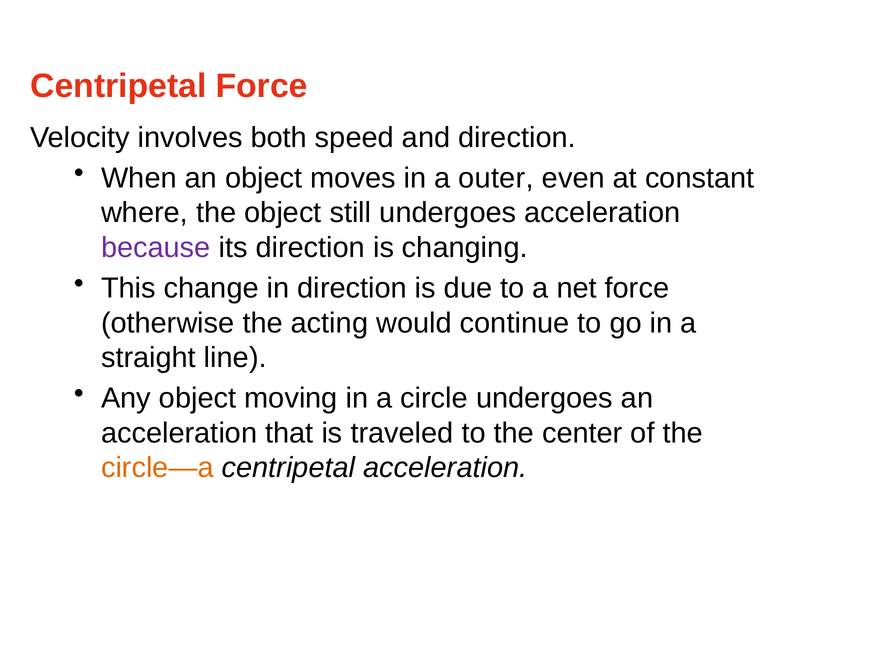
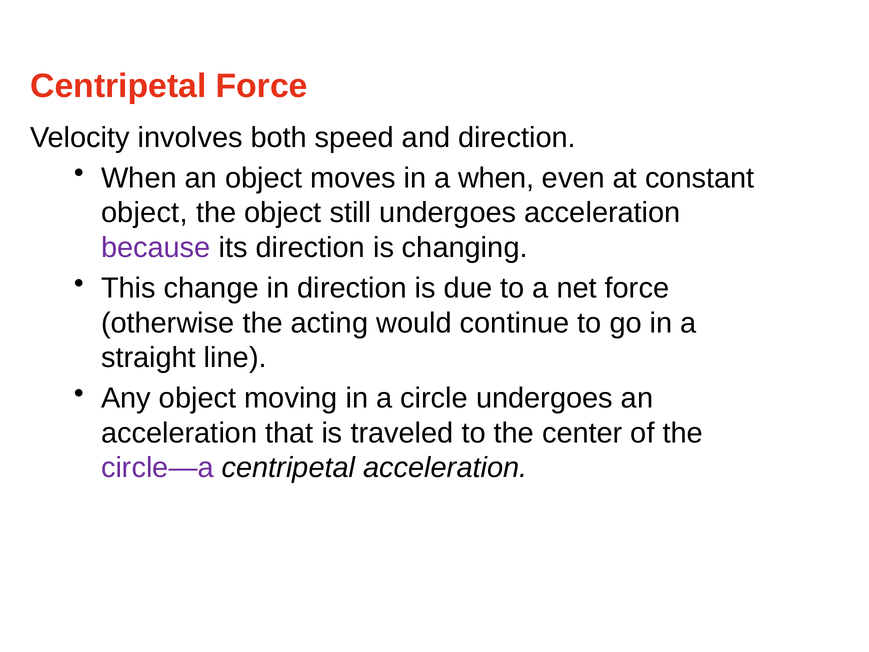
a outer: outer -> when (496, 178)
where: where -> object (144, 213)
circle—a colour: orange -> purple (157, 468)
